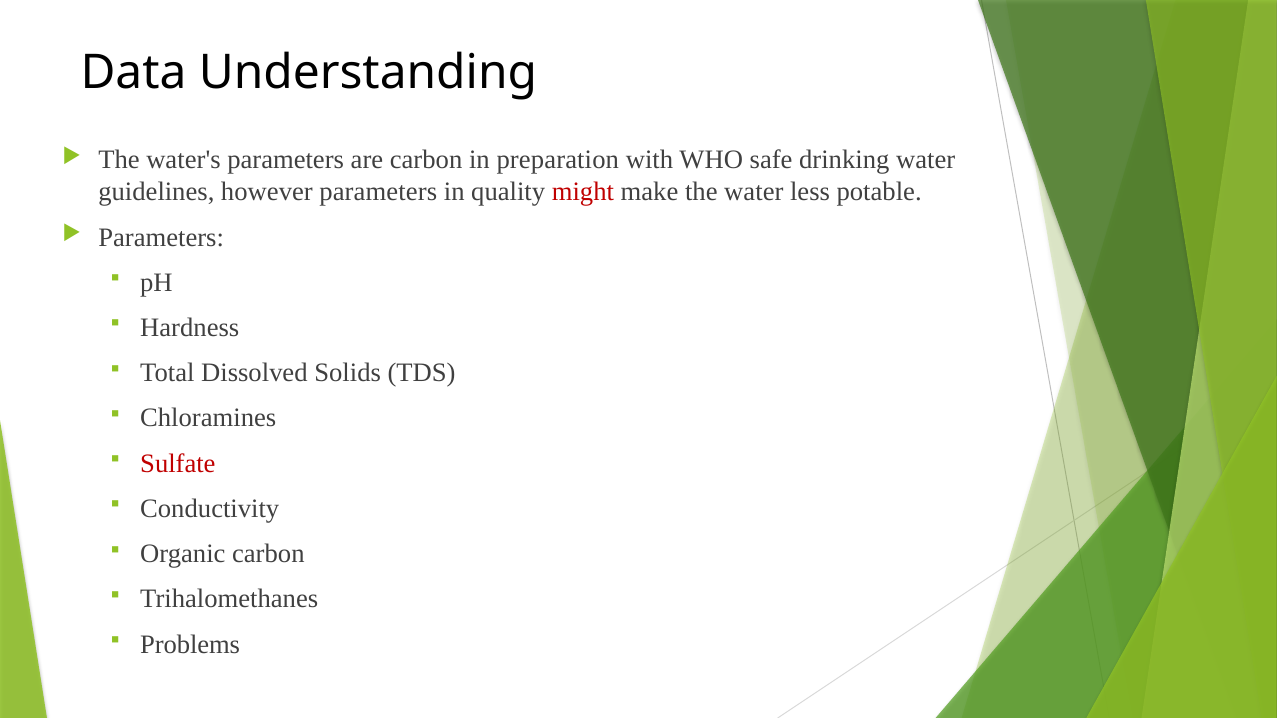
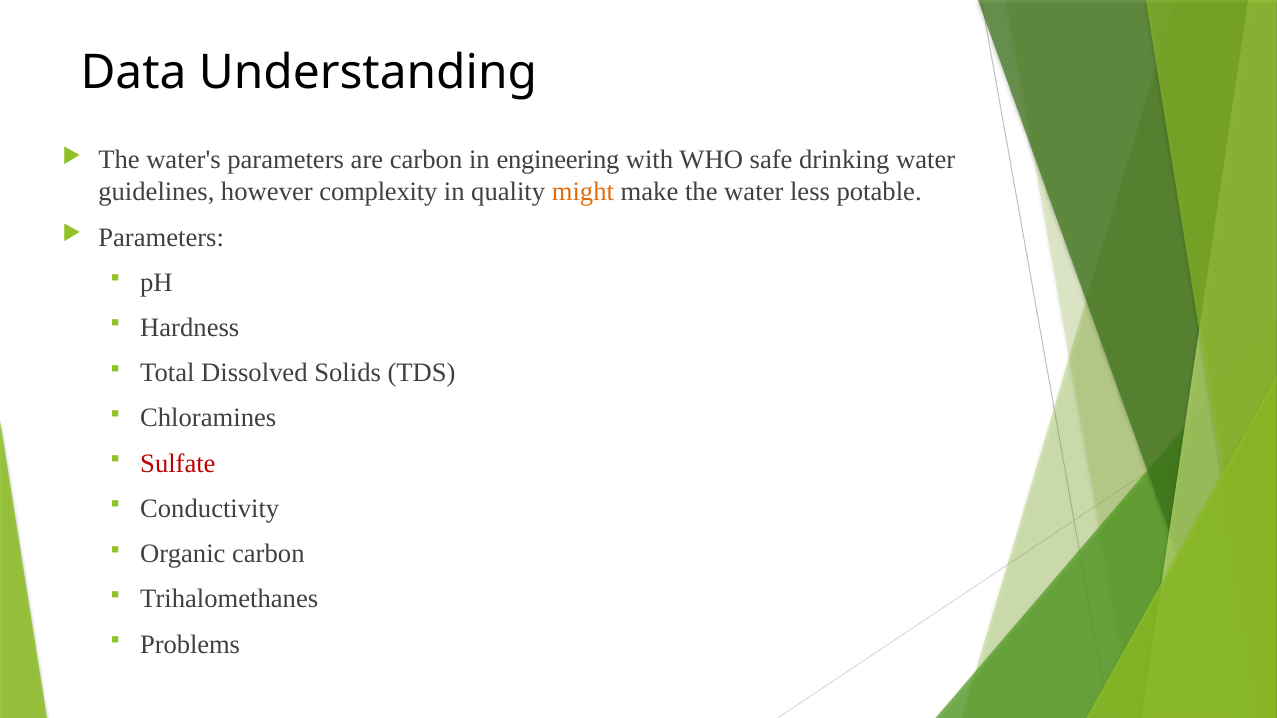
preparation: preparation -> engineering (558, 160)
however parameters: parameters -> complexity (378, 192)
might colour: red -> orange (583, 192)
